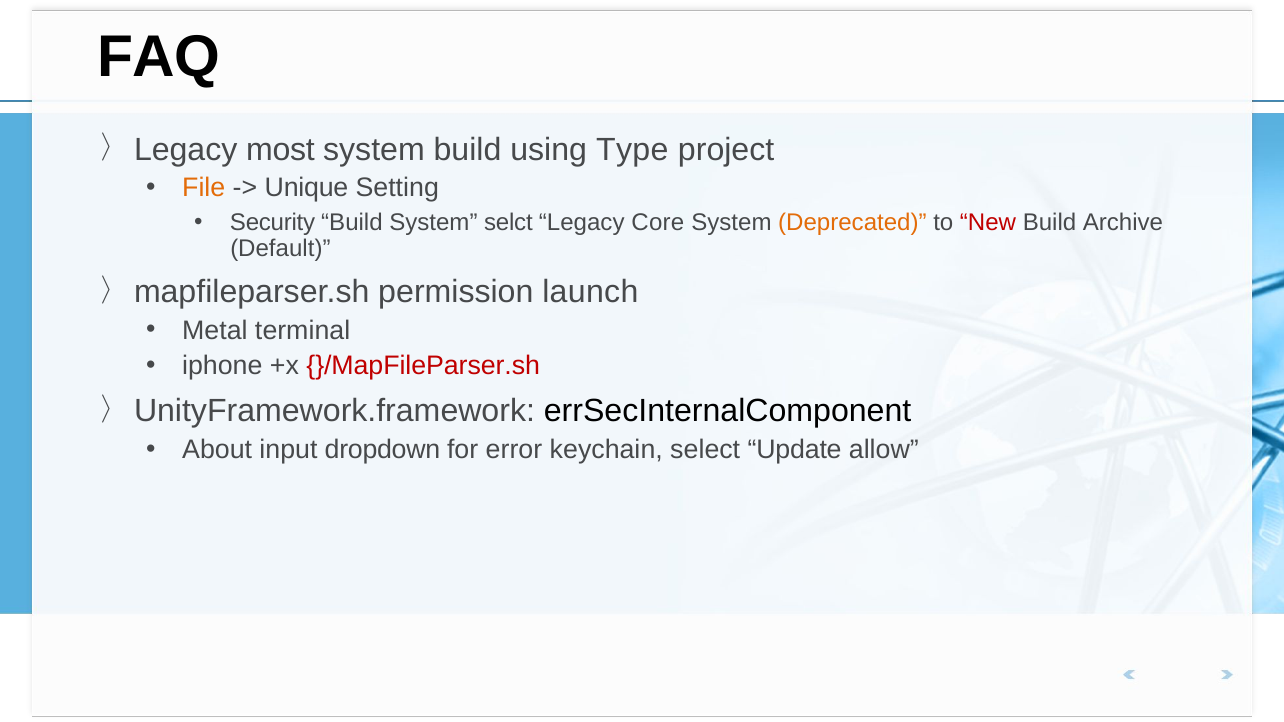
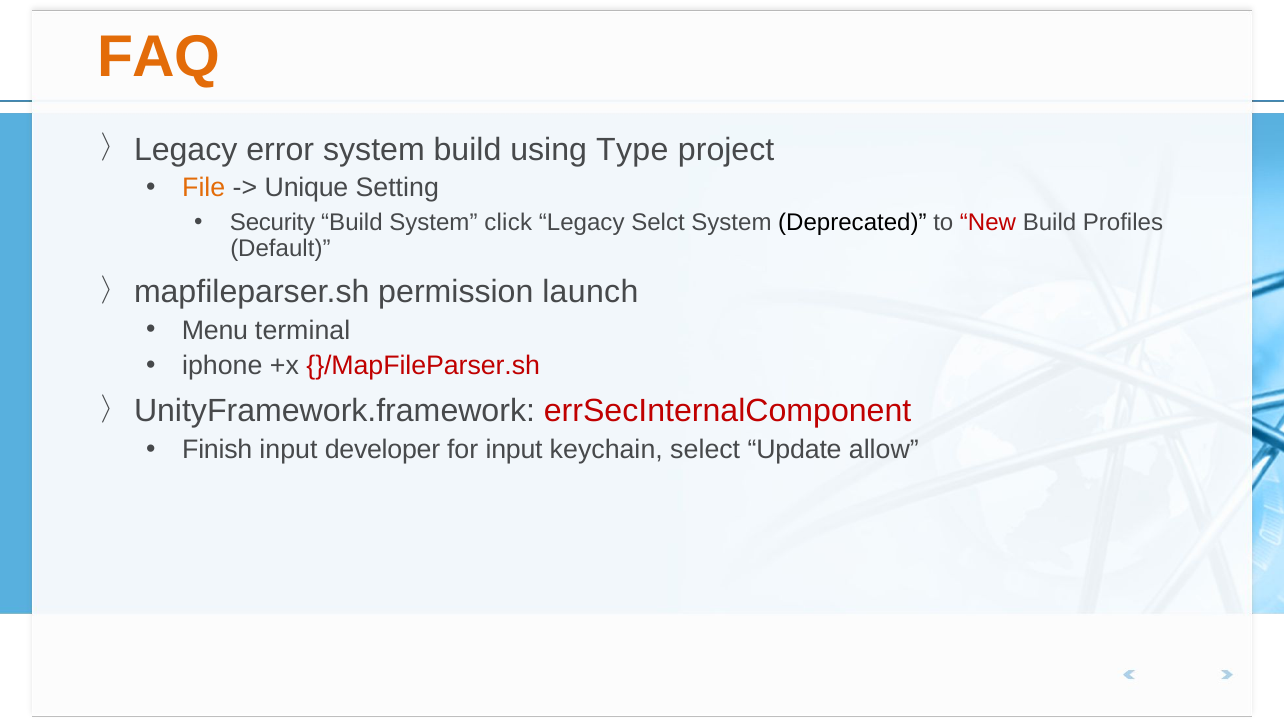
FAQ colour: black -> orange (159, 57)
most: most -> error (280, 150)
selct: selct -> click (508, 222)
Core: Core -> Selct (658, 222)
Deprecated colour: orange -> black (852, 222)
Archive: Archive -> Profiles (1123, 222)
Metal: Metal -> Menu (215, 330)
errSecInternalComponent colour: black -> red (728, 411)
About: About -> Finish (217, 449)
dropdown: dropdown -> developer (382, 449)
for error: error -> input (514, 449)
